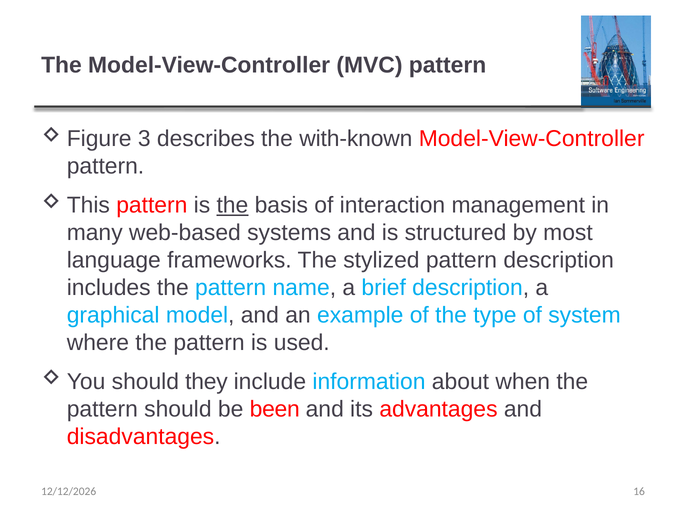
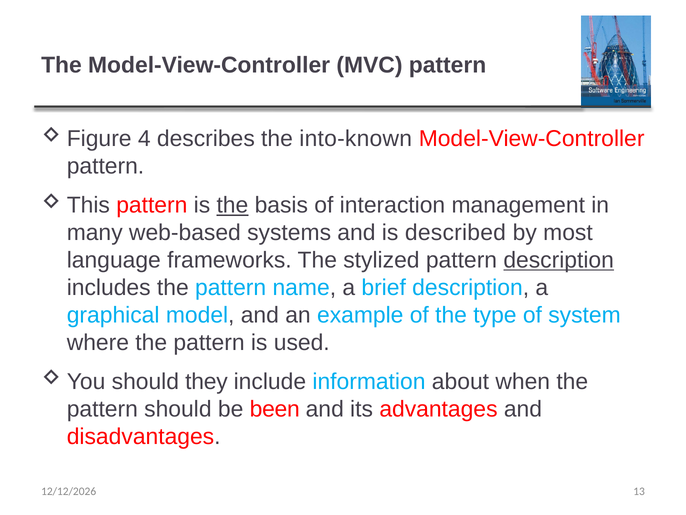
3: 3 -> 4 (144, 139)
with-known: with-known -> into-known (356, 139)
structured: structured -> described (455, 233)
description underline: none -> present (559, 260)
16: 16 -> 13 (639, 491)
